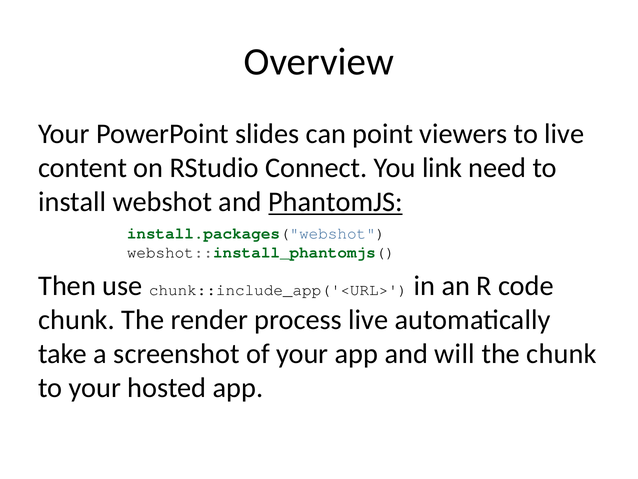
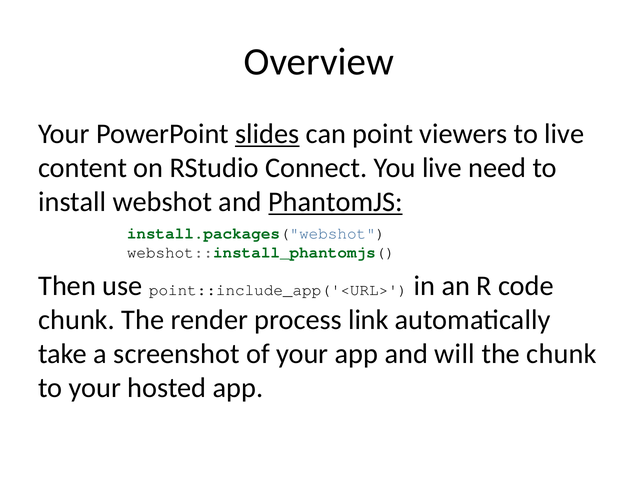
slides underline: none -> present (267, 134)
You link: link -> live (442, 168)
chunk::include_app('<URL>: chunk::include_app('<URL> -> point::include_app('<URL> (278, 290)
process live: live -> link (368, 320)
